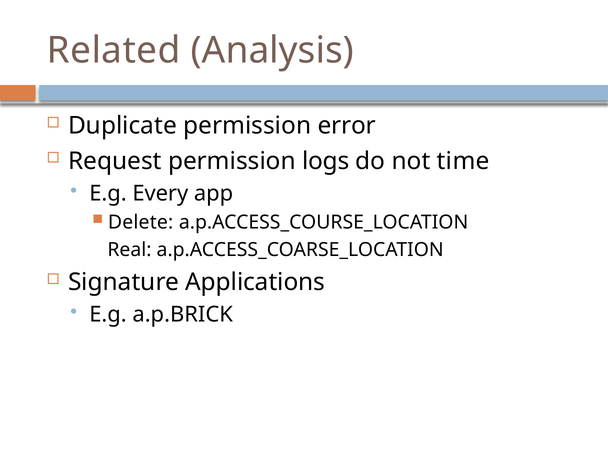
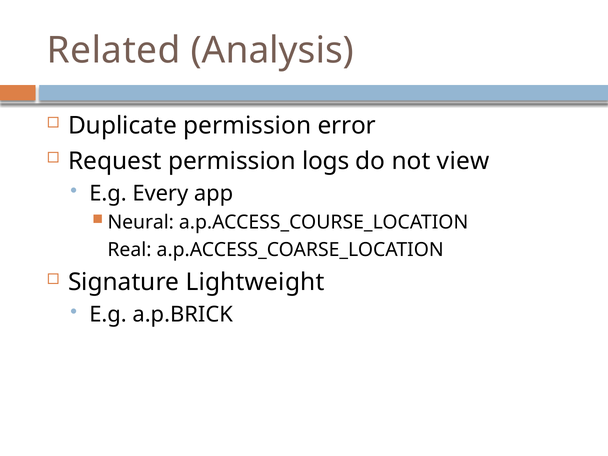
time: time -> view (463, 161)
Delete: Delete -> Neural (141, 222)
Applications: Applications -> Lightweight (255, 282)
